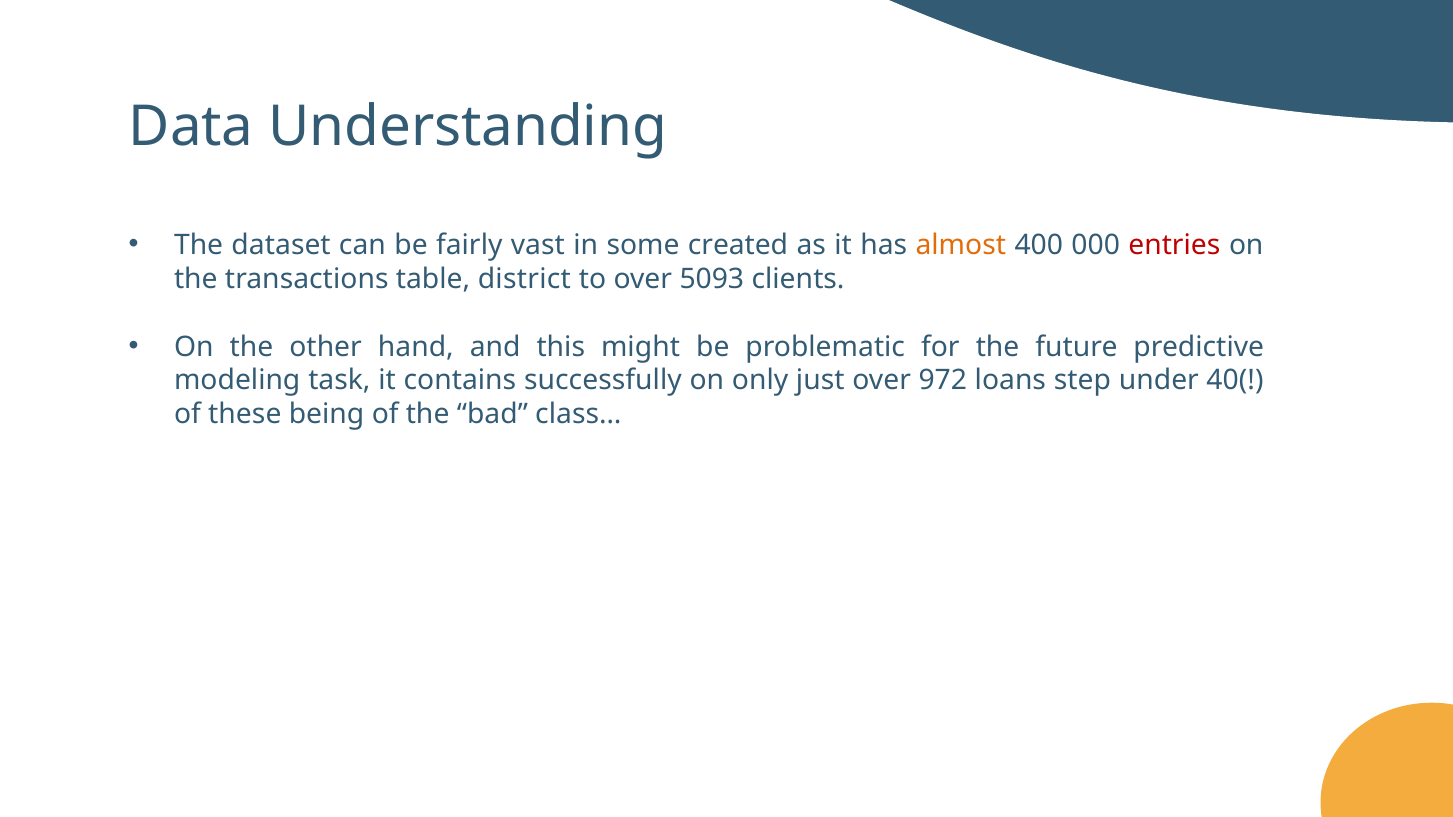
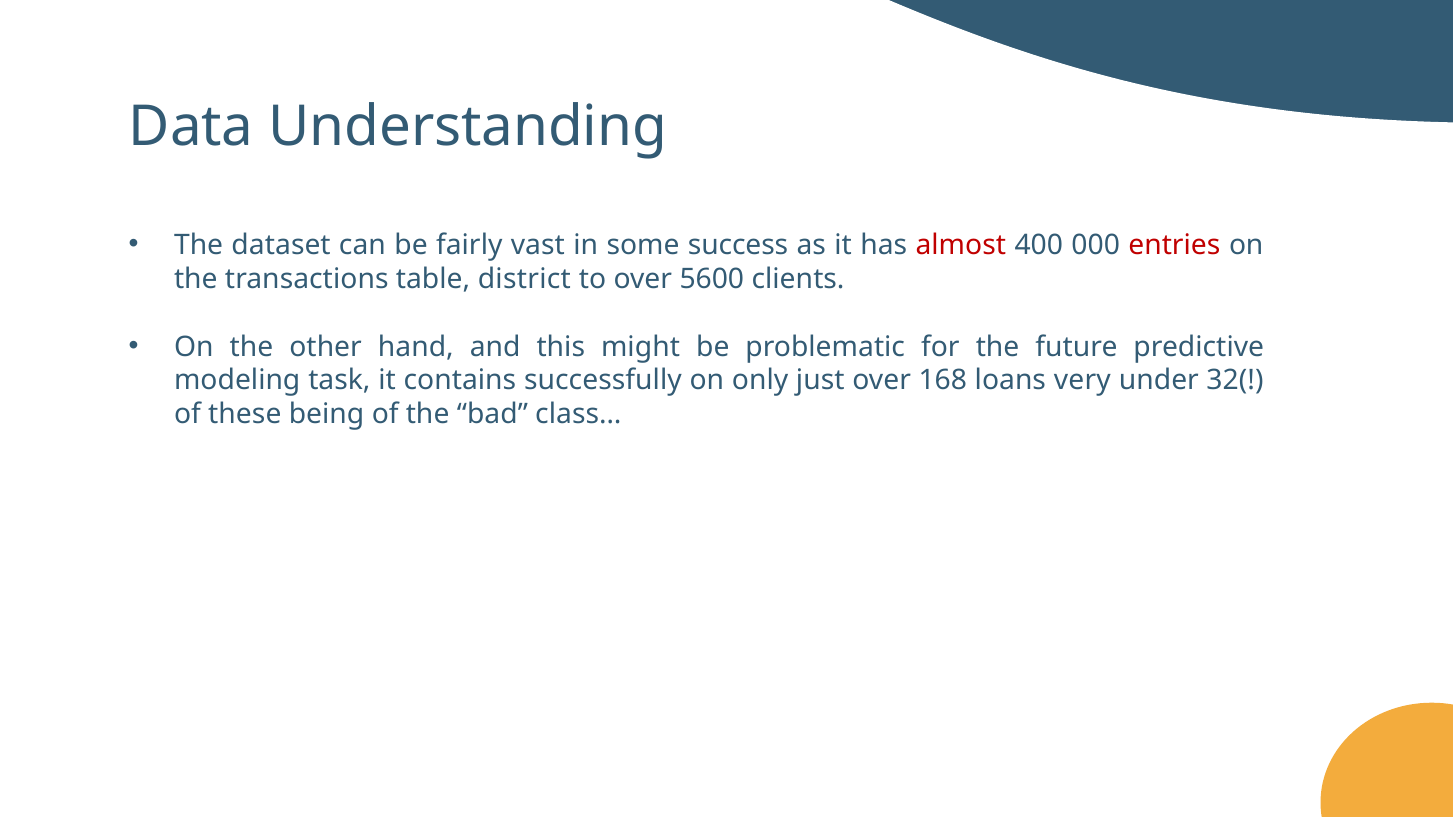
created: created -> success (738, 245)
almost colour: orange -> red (961, 245)
5093: 5093 -> 5600 (712, 279)
972: 972 -> 168 (943, 381)
step: step -> very (1082, 381)
40(: 40( -> 32( (1235, 381)
